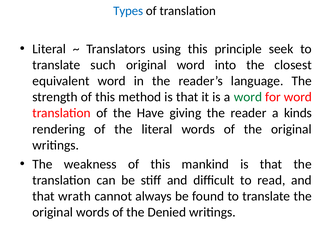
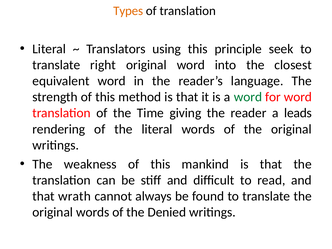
Types colour: blue -> orange (128, 11)
such: such -> right (103, 65)
Have: Have -> Time (150, 113)
kinds: kinds -> leads (298, 113)
